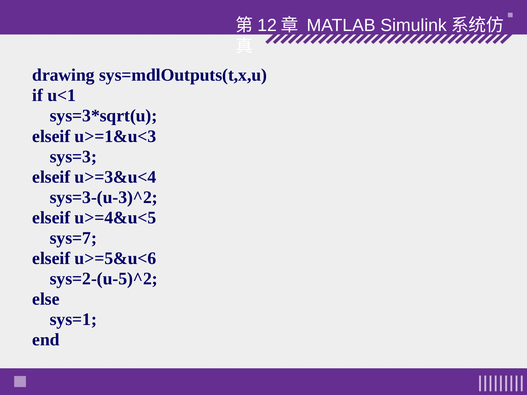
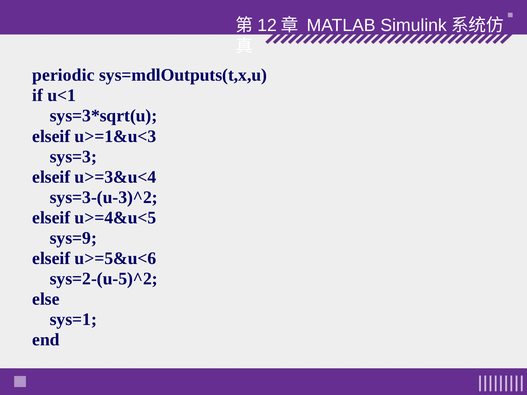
drawing: drawing -> periodic (63, 75)
sys=7: sys=7 -> sys=9 (73, 238)
